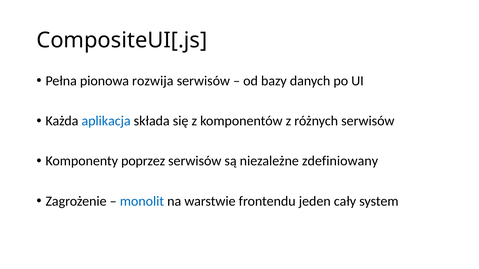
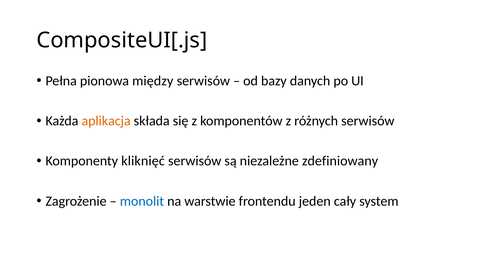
rozwija: rozwija -> między (153, 81)
aplikacja colour: blue -> orange (106, 121)
poprzez: poprzez -> kliknięć (143, 161)
